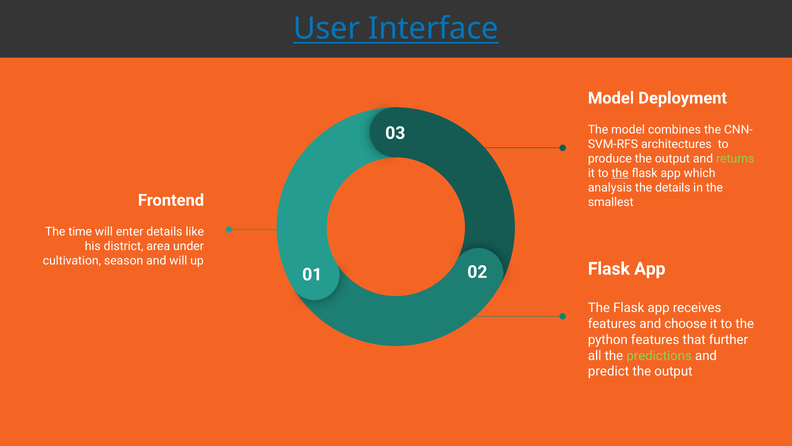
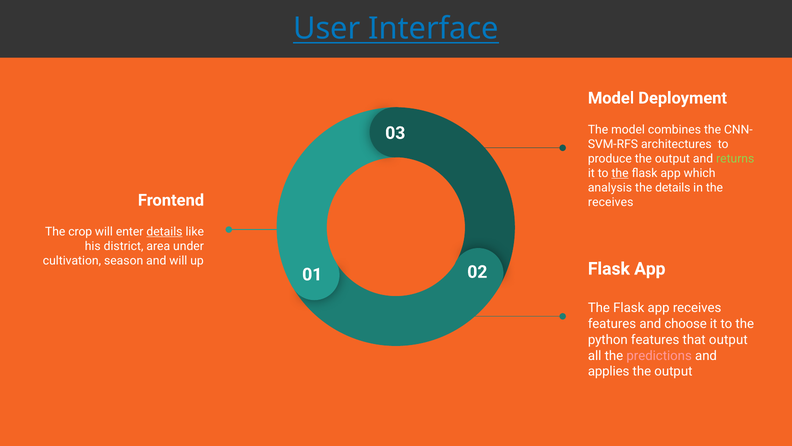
smallest: smallest -> receives (611, 202)
time: time -> crop (80, 231)
details underline: none -> present (164, 231)
that further: further -> output (728, 339)
predictions colour: light green -> pink (659, 355)
predict: predict -> applies (609, 371)
